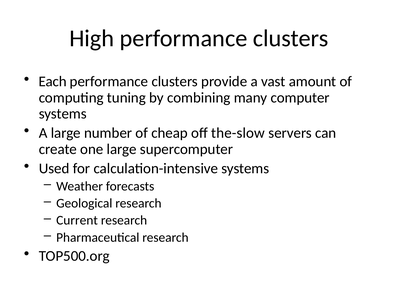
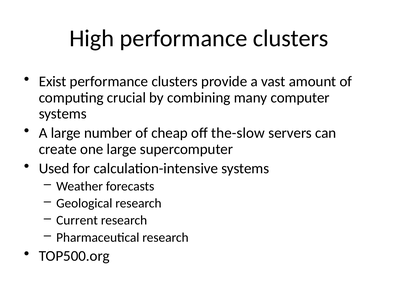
Each: Each -> Exist (53, 82)
tuning: tuning -> crucial (126, 98)
